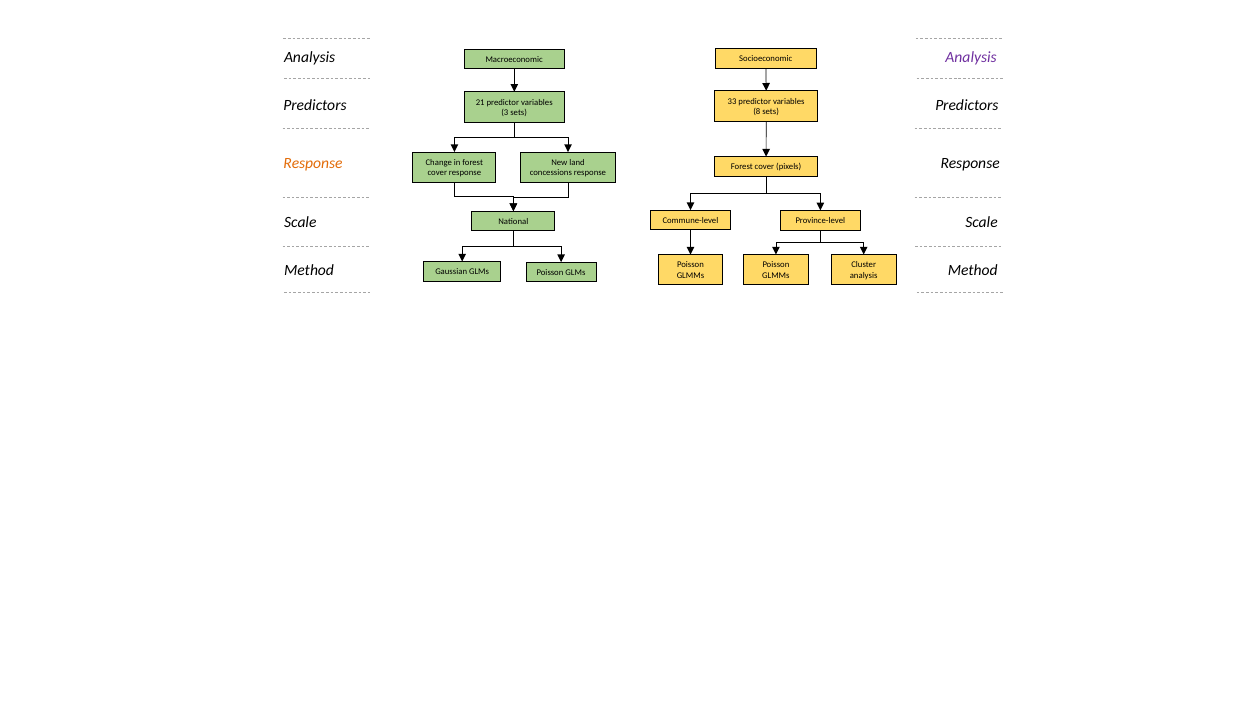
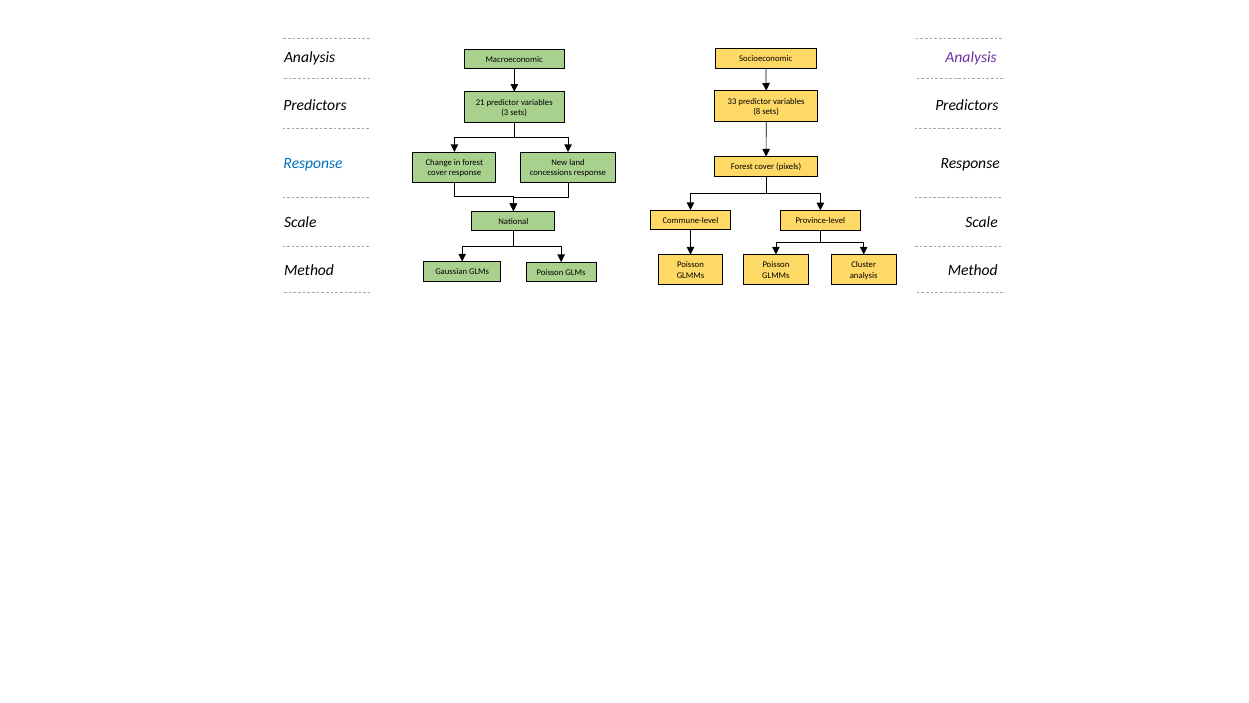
Response colour: orange -> blue (313, 163)
